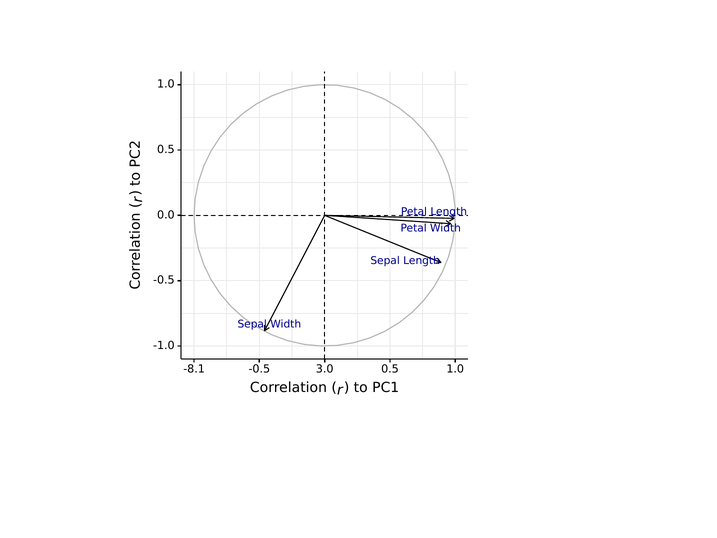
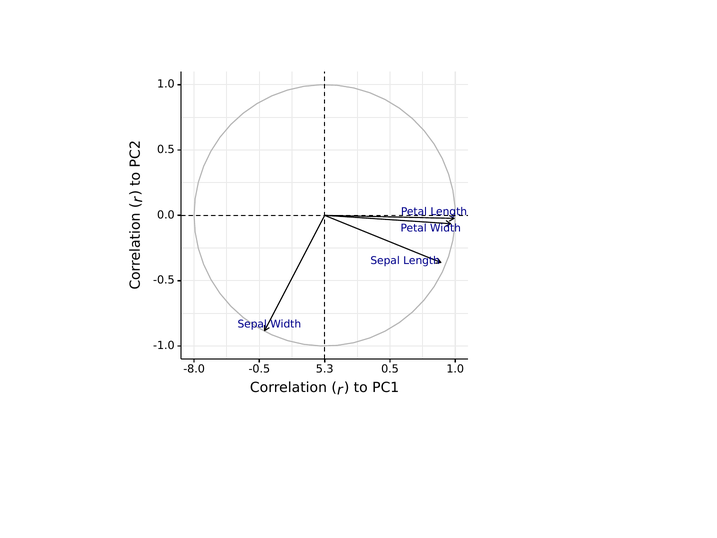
-8.1: -8.1 -> -8.0 (194, 369)
3.0: 3.0 -> 5.3 (325, 369)
